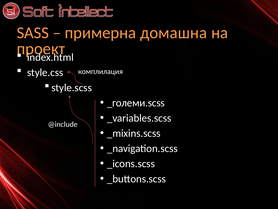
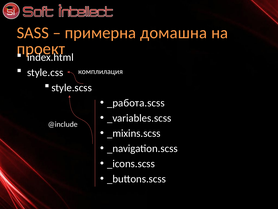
_големи.scss: _големи.scss -> _работа.scss (136, 103)
